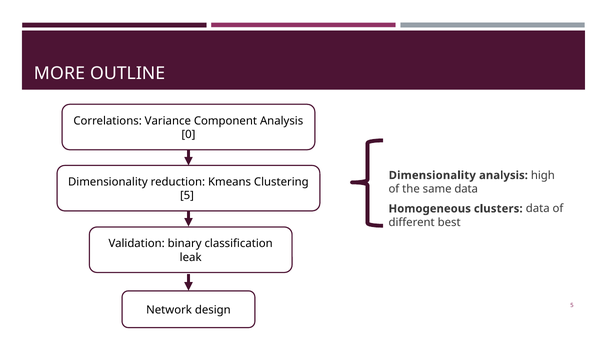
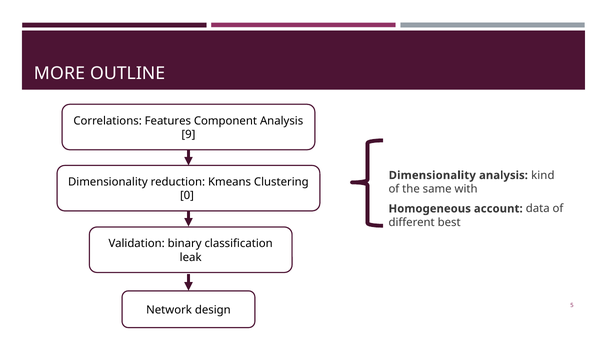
Variance: Variance -> Features (168, 121)
0: 0 -> 9 (188, 135)
high: high -> kind (543, 176)
same data: data -> with (466, 189)
5: 5 -> 0 (187, 196)
clusters: clusters -> account (498, 209)
